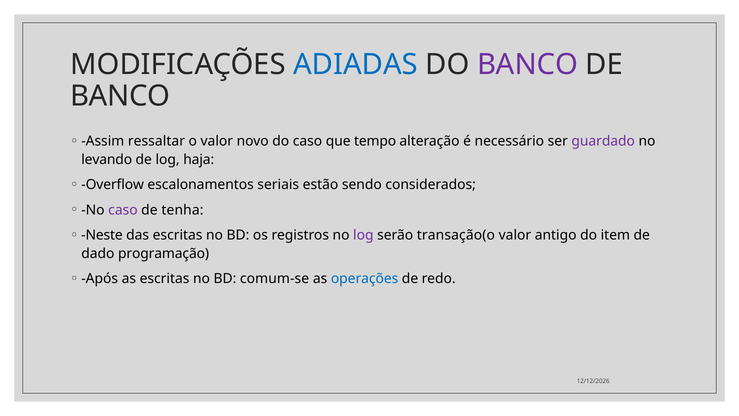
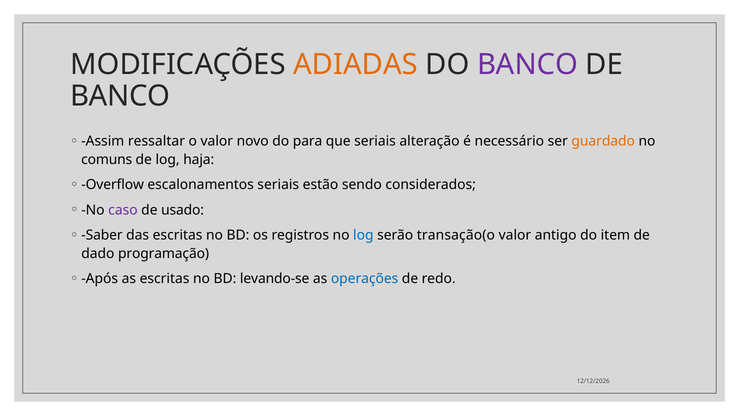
ADIADAS colour: blue -> orange (356, 65)
do caso: caso -> para (308, 141)
que tempo: tempo -> seriais (375, 141)
guardado colour: purple -> orange (603, 141)
levando: levando -> comuns (107, 159)
tenha: tenha -> usado (183, 210)
Neste: Neste -> Saber (102, 235)
log colour: purple -> blue (363, 235)
comum-se: comum-se -> levando-se (275, 279)
